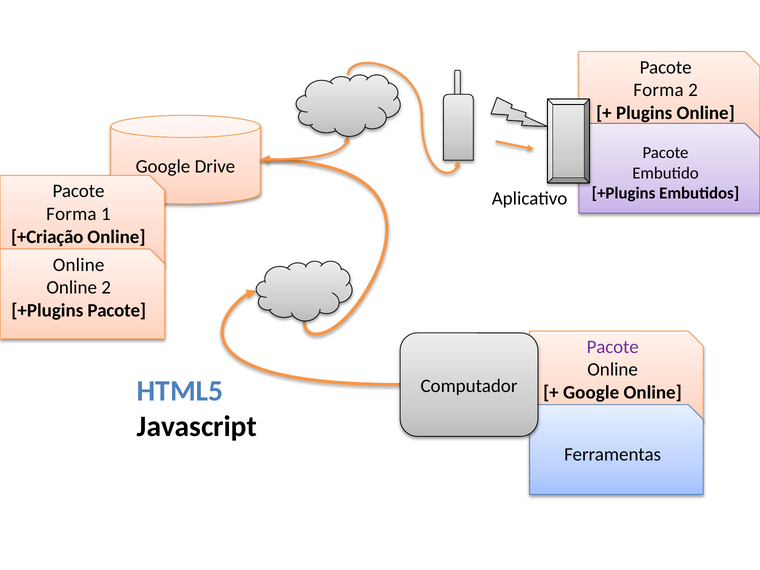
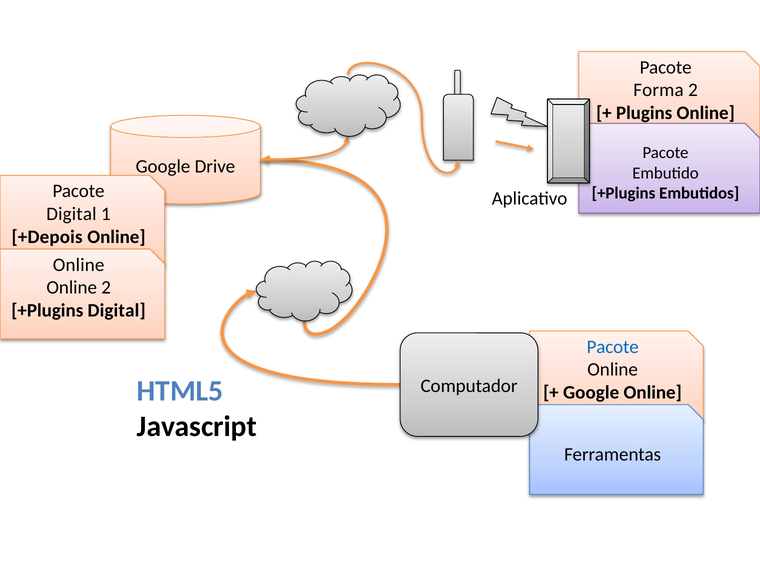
Forma: Forma -> Digital (71, 214)
+Criação: +Criação -> +Depois (47, 237)
+Plugins Pacote: Pacote -> Digital (117, 310)
Pacote colour: purple -> blue (613, 347)
